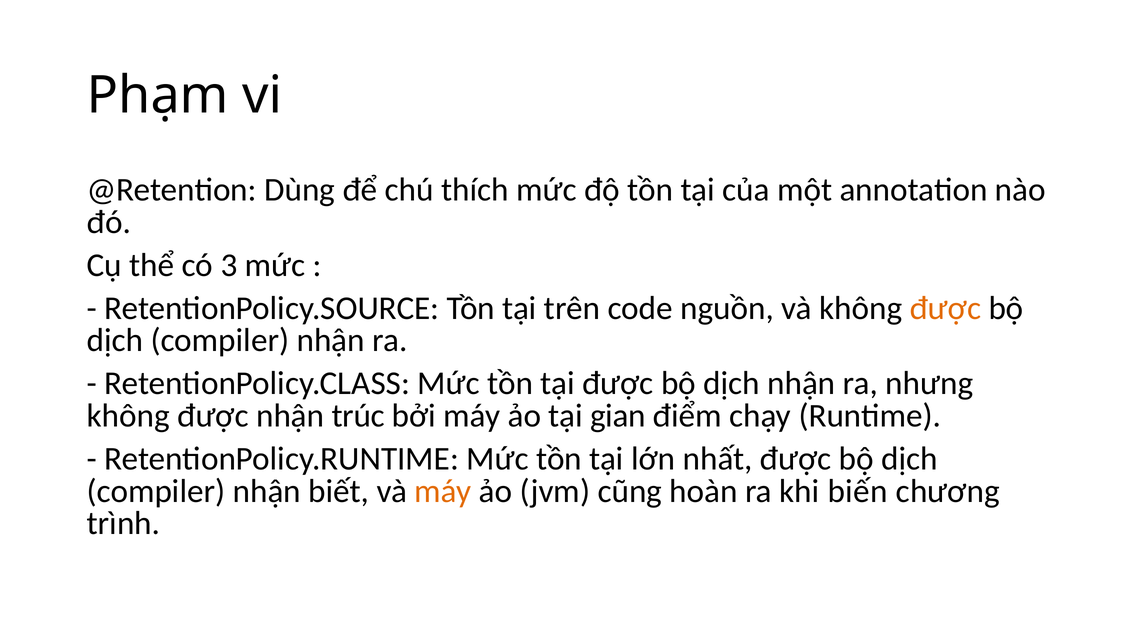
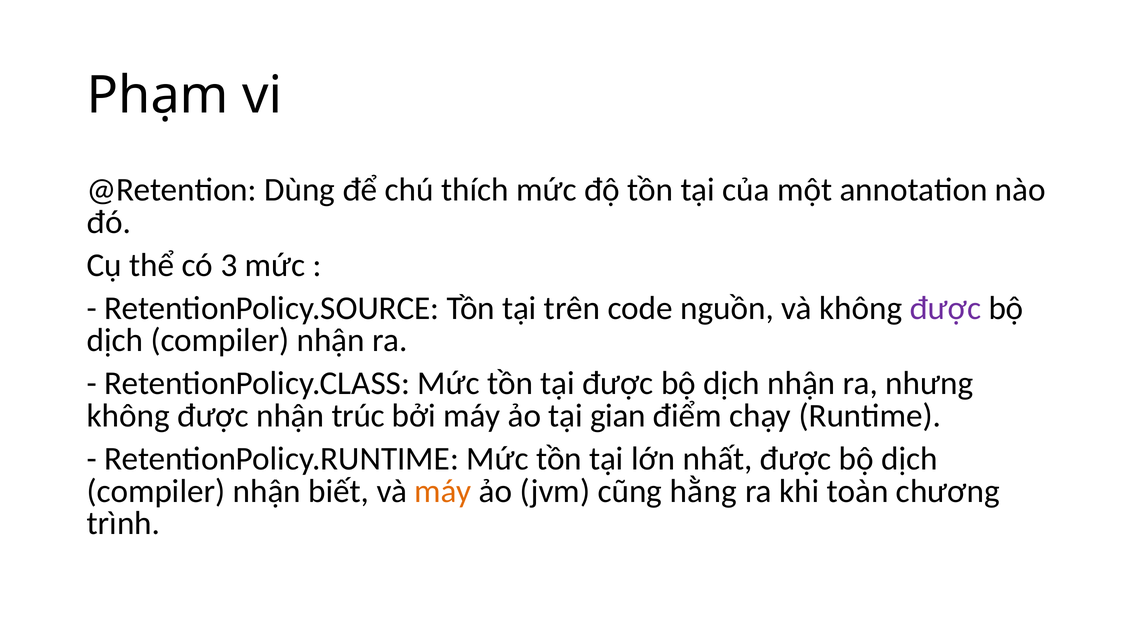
được colour: orange -> purple (945, 308)
hoàn: hoàn -> hằng (703, 491)
biến: biến -> toàn (858, 491)
